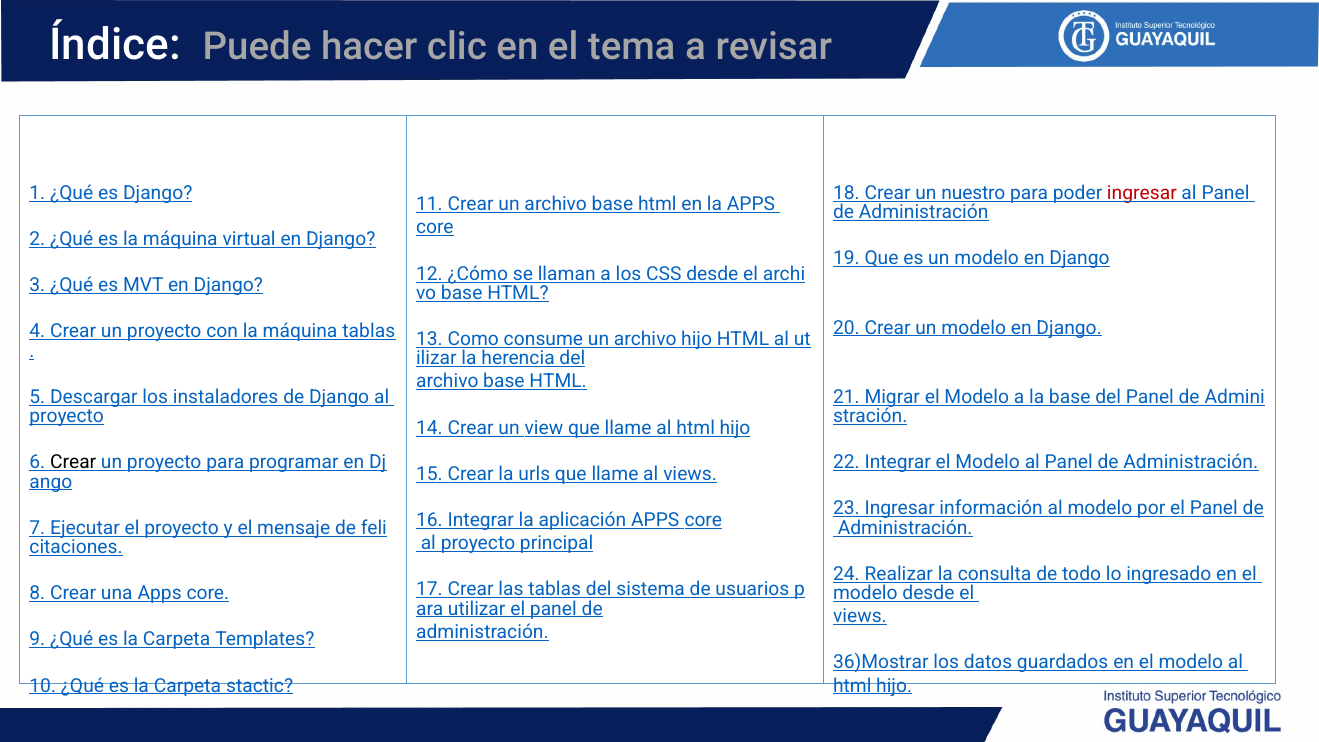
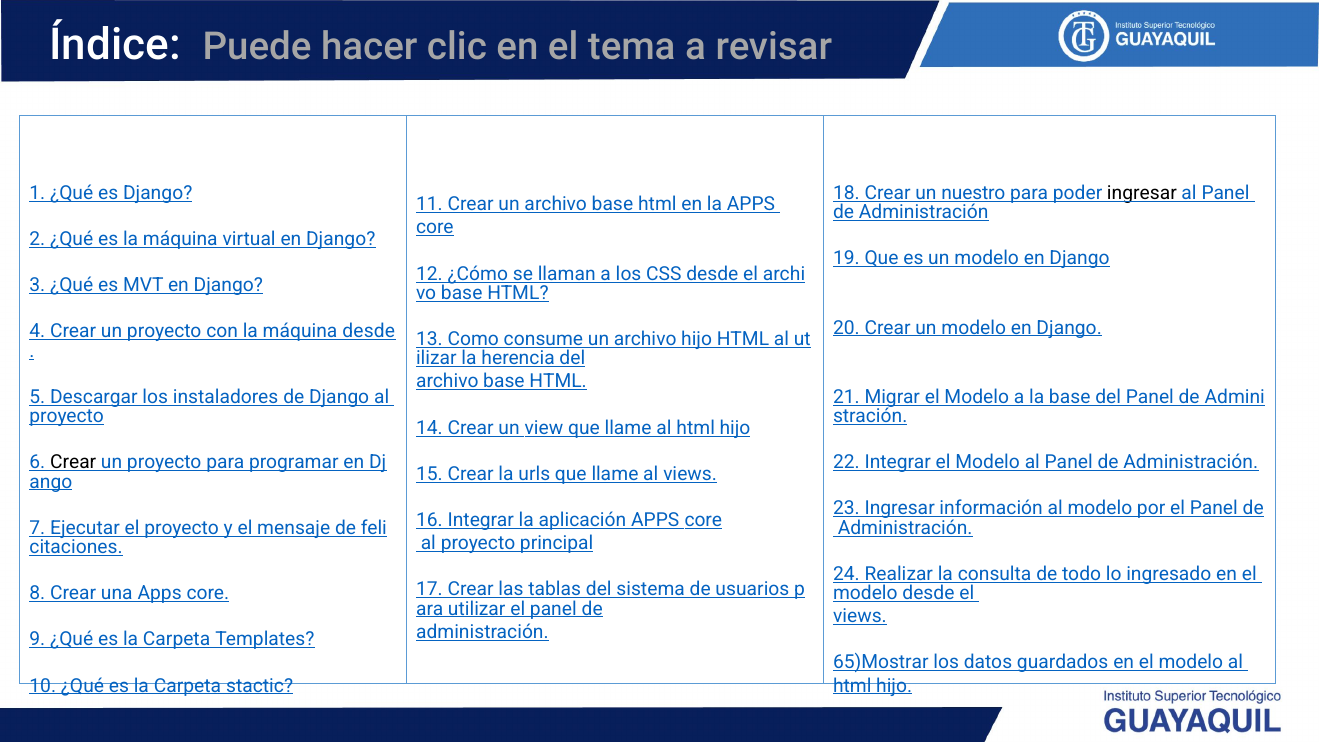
ingresar colour: red -> black (1142, 193)
máquina tablas: tablas -> desde (369, 332)
36)Mostrar: 36)Mostrar -> 65)Mostrar (881, 663)
